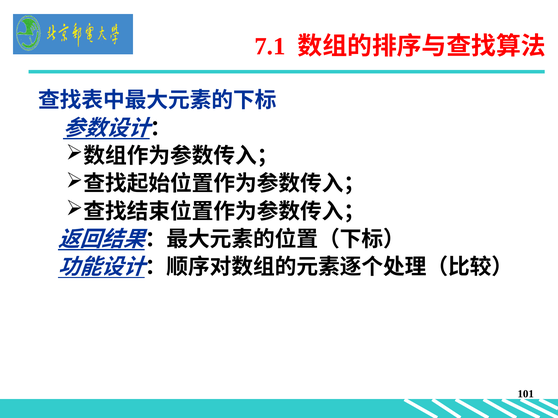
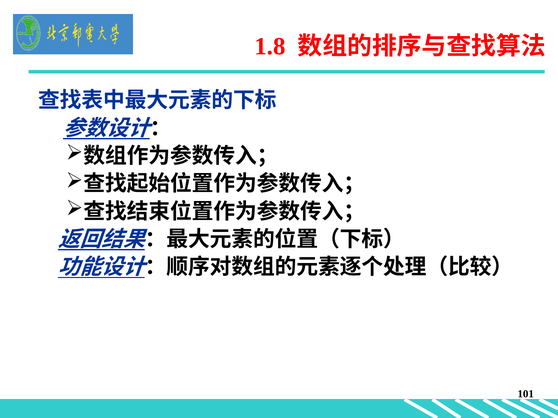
7.1: 7.1 -> 1.8 (270, 47)
